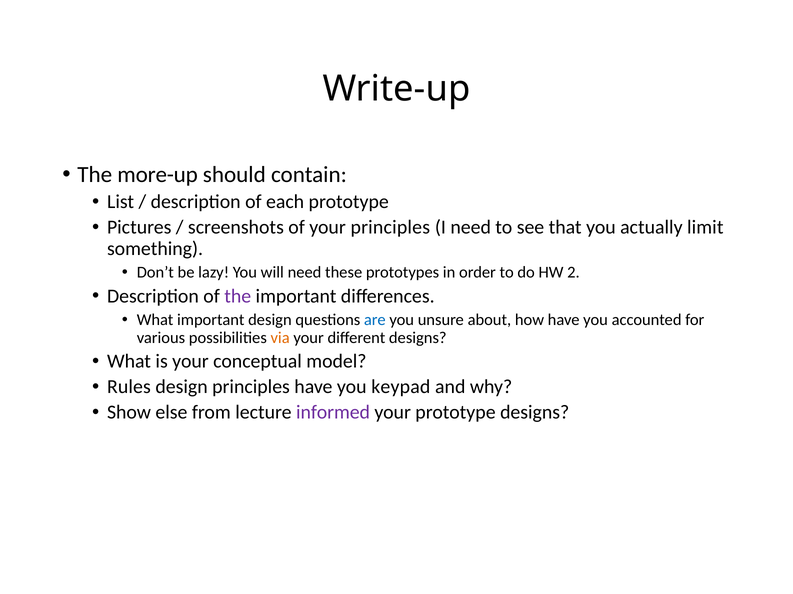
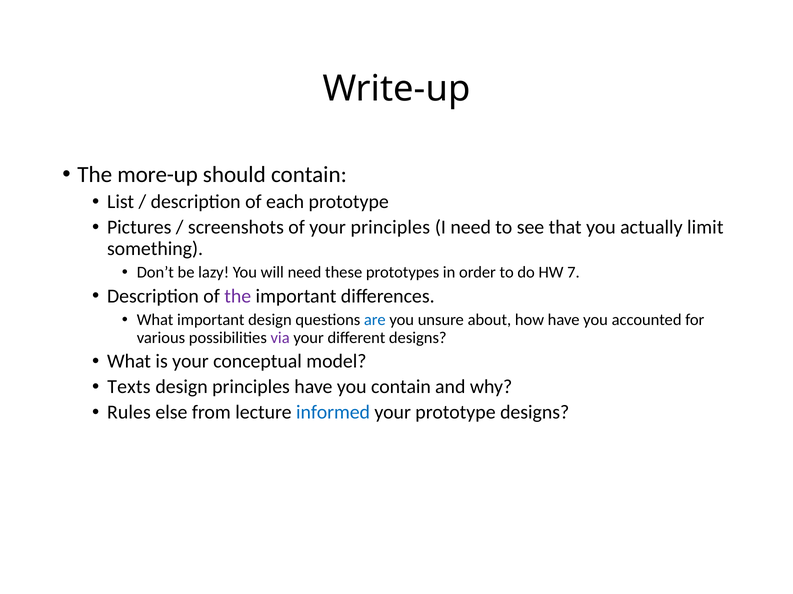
2: 2 -> 7 (573, 273)
via colour: orange -> purple (280, 338)
Rules: Rules -> Texts (129, 387)
you keypad: keypad -> contain (401, 387)
Show: Show -> Rules (129, 413)
informed colour: purple -> blue (333, 413)
